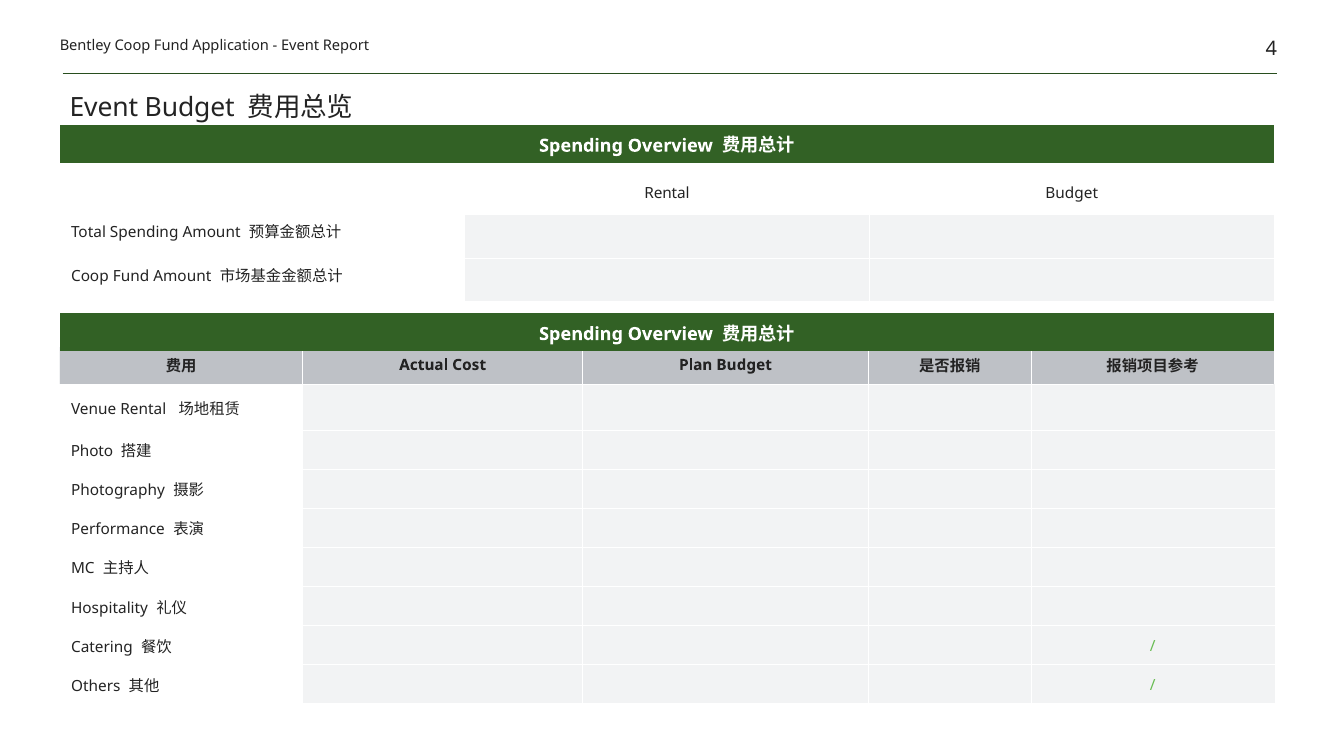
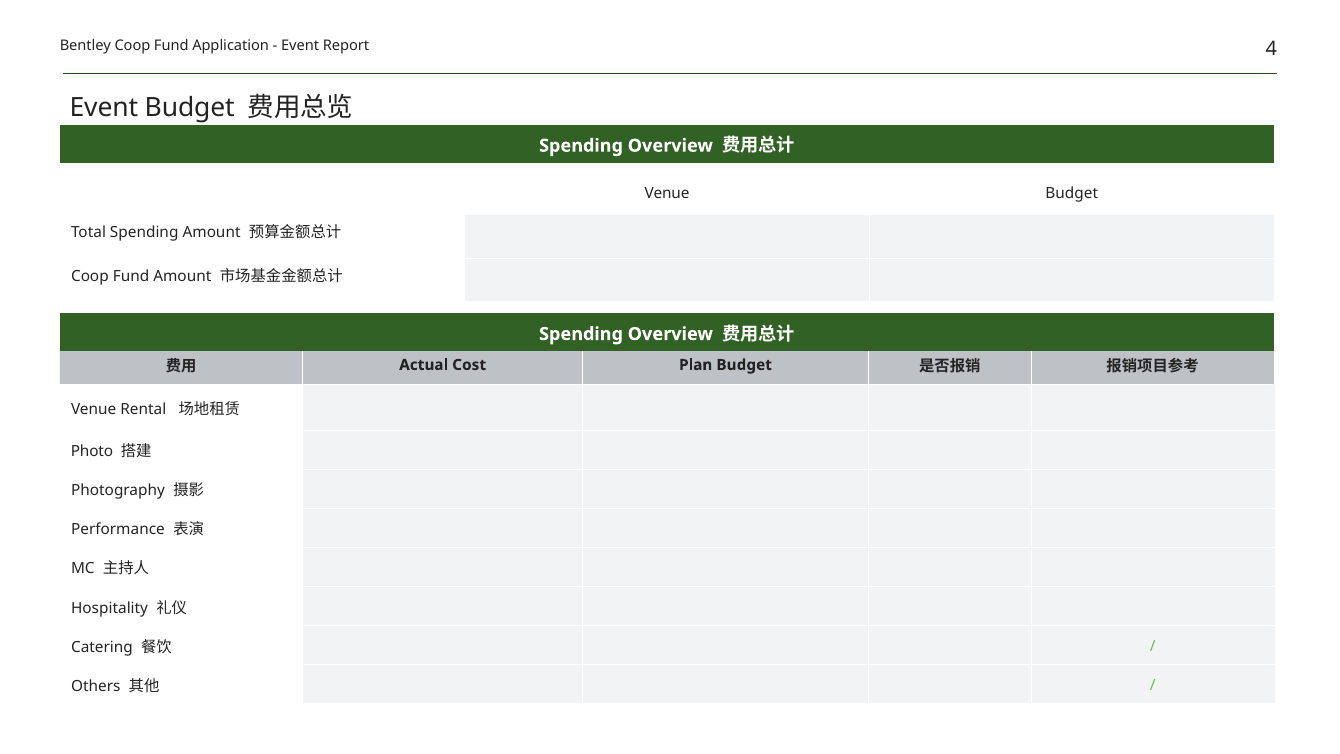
Rental: Rental -> Venue (667, 193)
